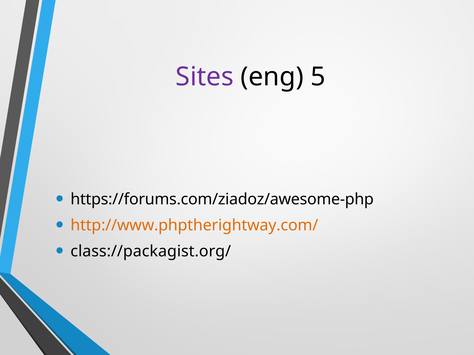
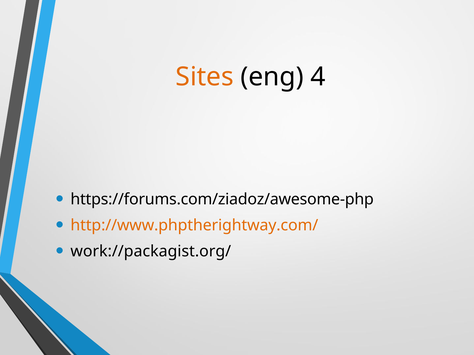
Sites colour: purple -> orange (205, 77)
5: 5 -> 4 (318, 77)
class://packagist.org/: class://packagist.org/ -> work://packagist.org/ (151, 252)
